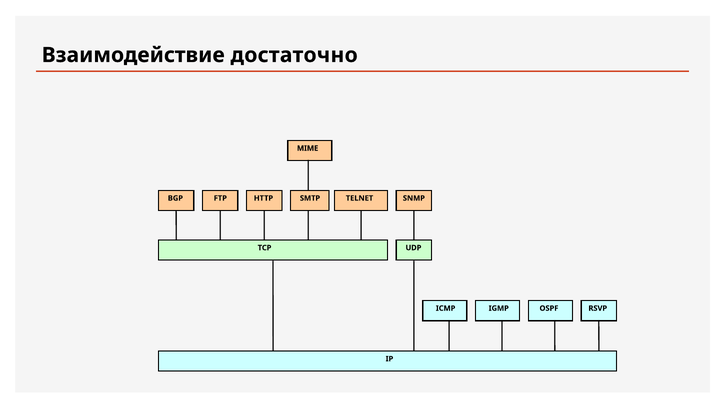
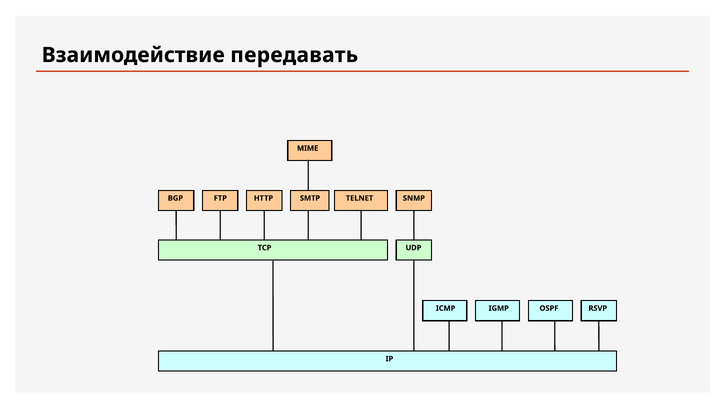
достаточно: достаточно -> передавать (294, 55)
